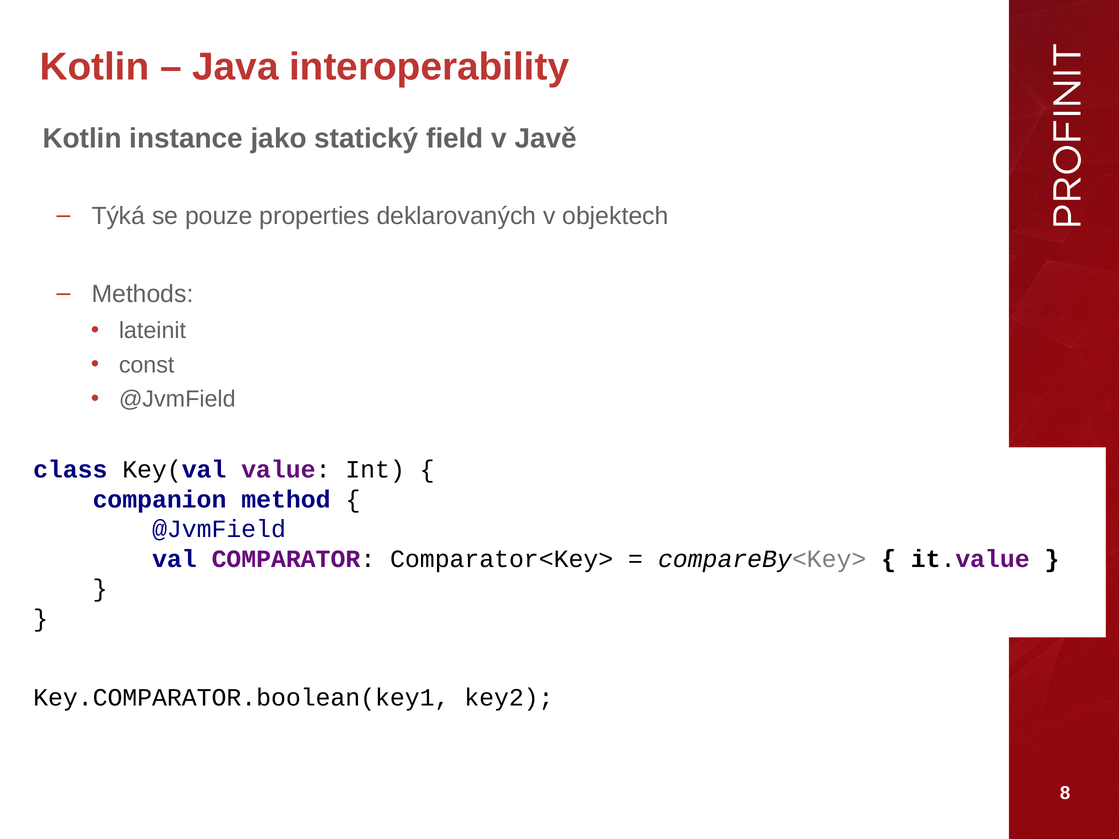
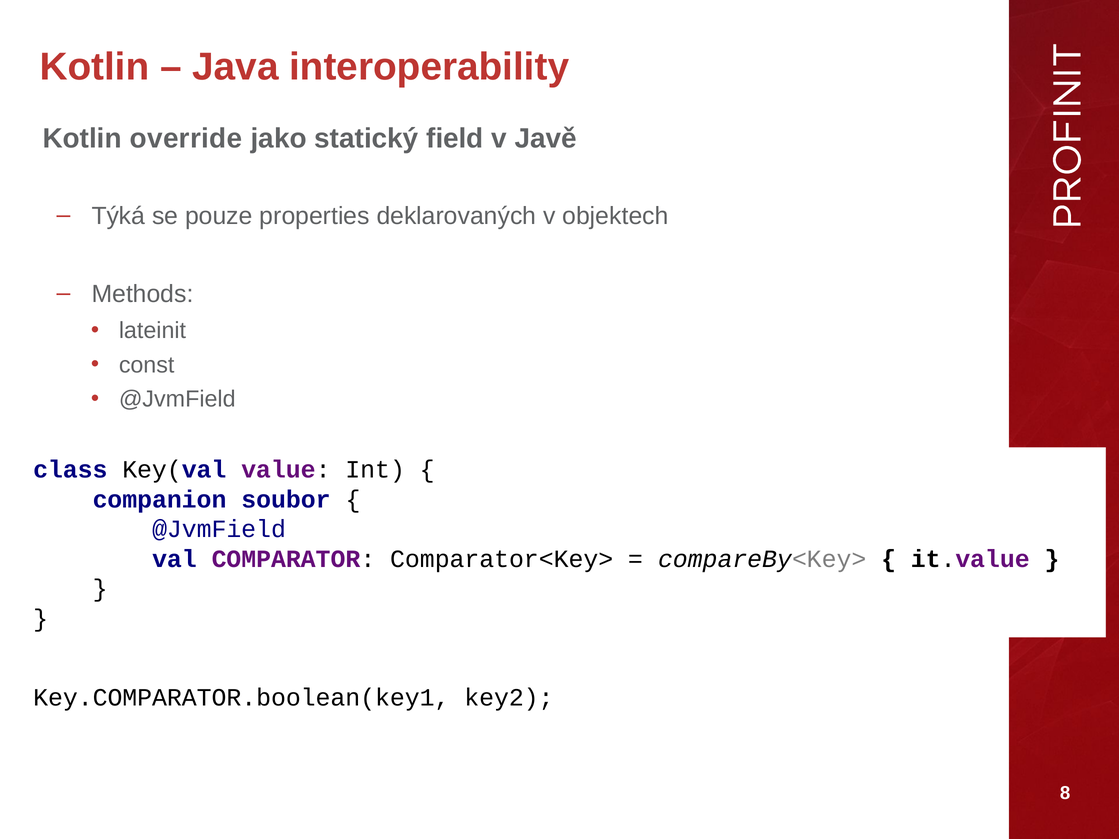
instance: instance -> override (186, 139)
method: method -> soubor (286, 499)
